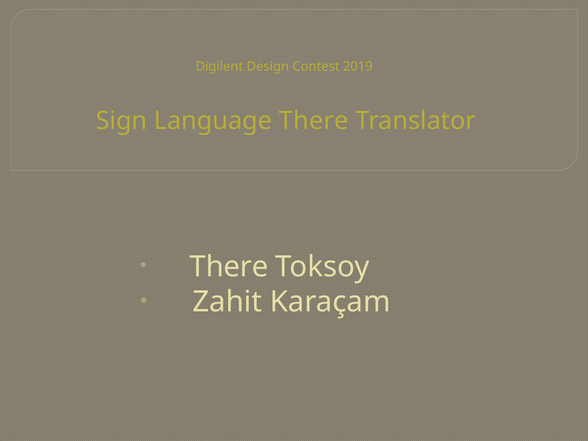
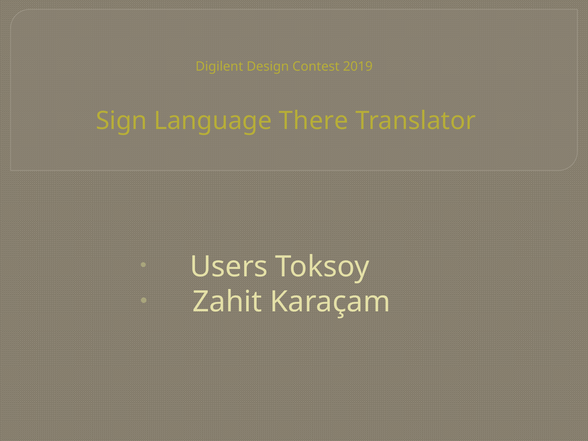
There: There -> Users (229, 267)
